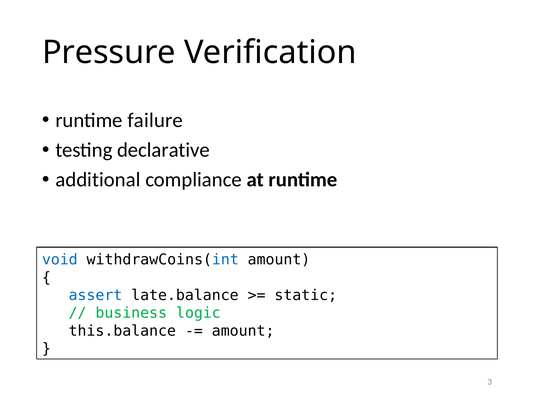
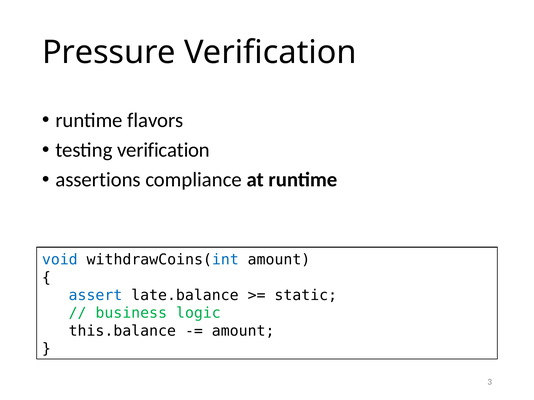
failure: failure -> flavors (155, 120)
testing declarative: declarative -> verification (164, 150)
additional: additional -> assertions (98, 180)
